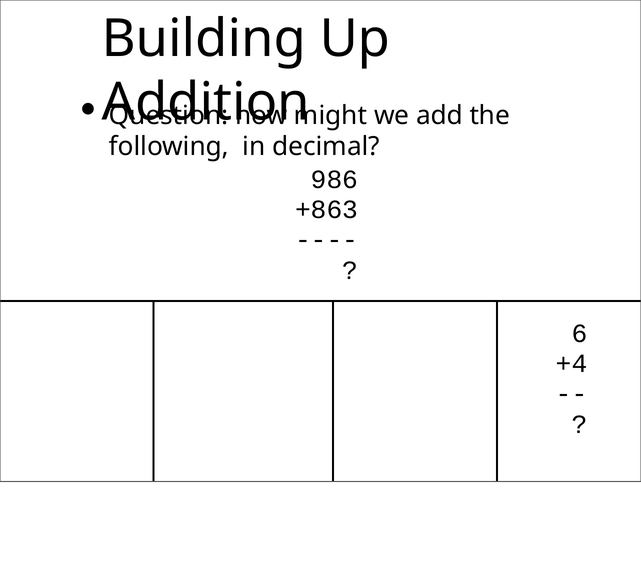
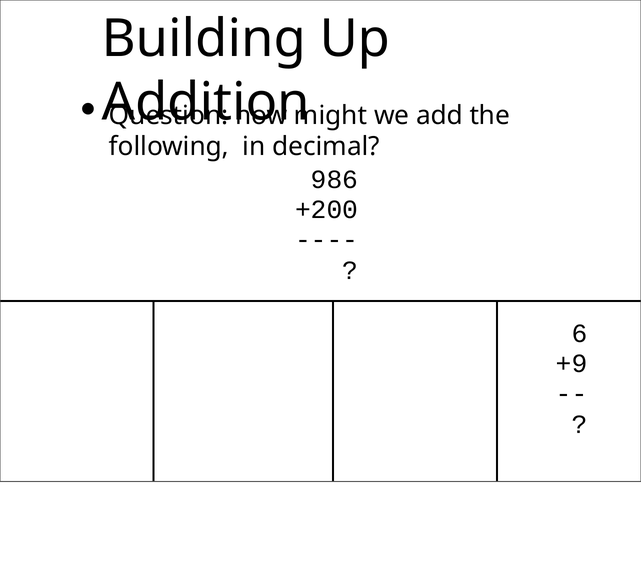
+863: +863 -> +200 (327, 209)
+4: +4 -> +9 (572, 363)
